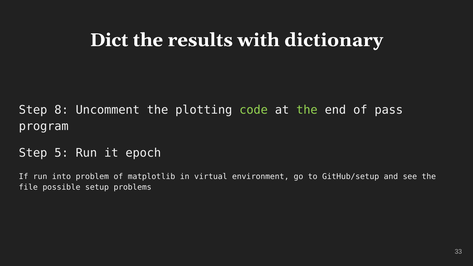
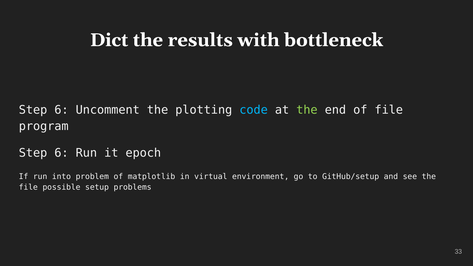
dictionary: dictionary -> bottleneck (334, 40)
8: 8 -> 6 (61, 110)
code colour: light green -> light blue (254, 110)
of pass: pass -> file (389, 110)
5: 5 -> 6 (61, 153)
